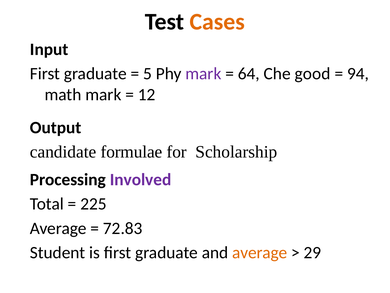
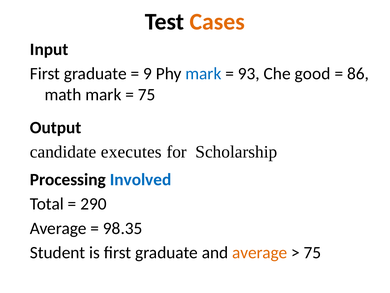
5: 5 -> 9 (147, 74)
mark colour: purple -> blue (203, 74)
64: 64 -> 93 (249, 74)
94: 94 -> 86 (358, 74)
12: 12 -> 75 (147, 94)
formulae: formulae -> executes (131, 152)
Involved colour: purple -> blue (141, 179)
225: 225 -> 290 (93, 204)
72.83: 72.83 -> 98.35 (123, 228)
29: 29 -> 75 (312, 252)
